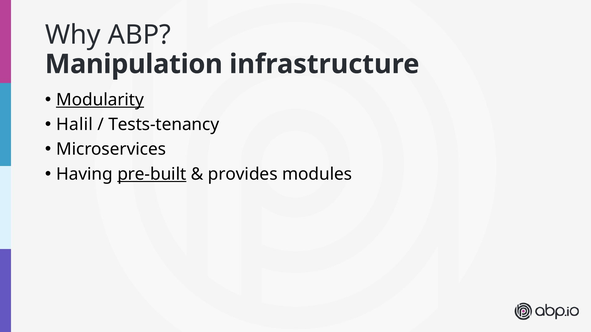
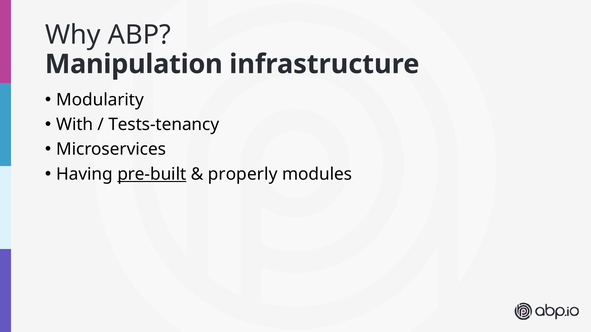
Modularity underline: present -> none (100, 100)
Halil: Halil -> With (75, 125)
provides: provides -> properly (243, 174)
